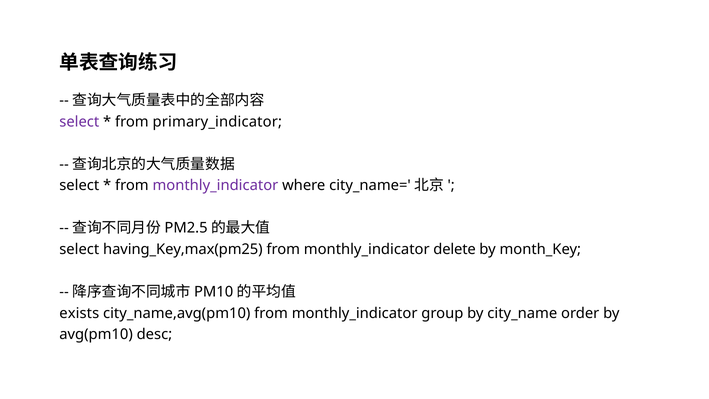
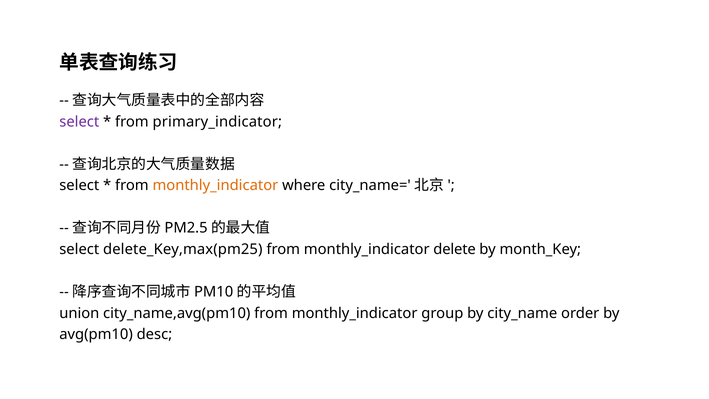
monthly_indicator colour: purple -> orange (215, 185)
having_Key,max(pm25: having_Key,max(pm25 -> delete_Key,max(pm25 (183, 249)
exists: exists -> union (79, 313)
